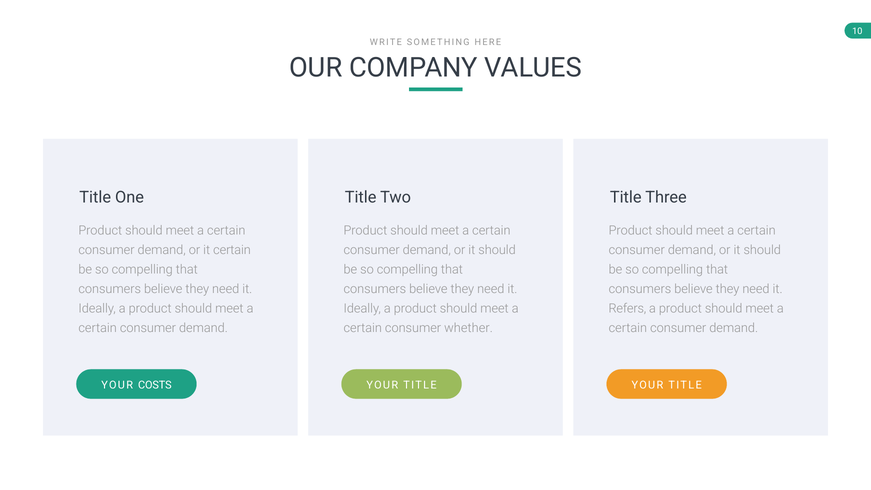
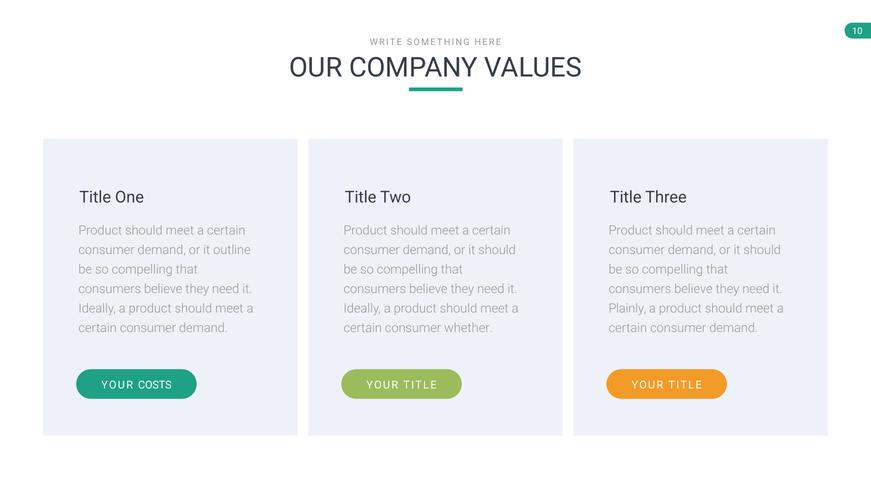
it certain: certain -> outline (232, 250)
Refers: Refers -> Plainly (627, 309)
